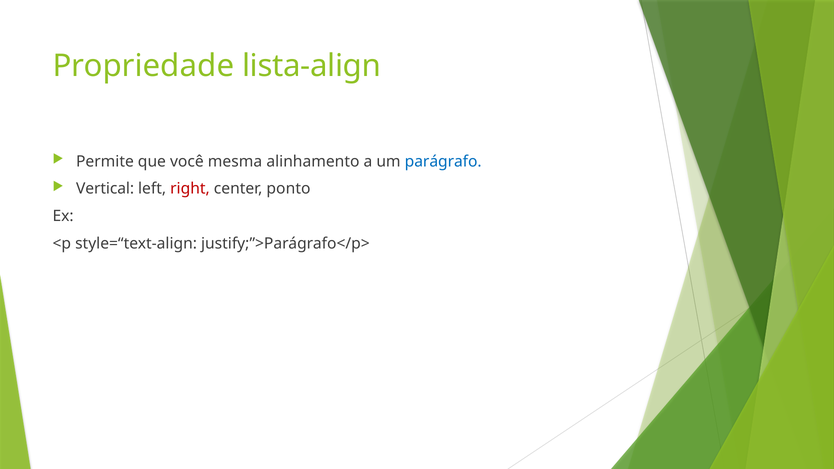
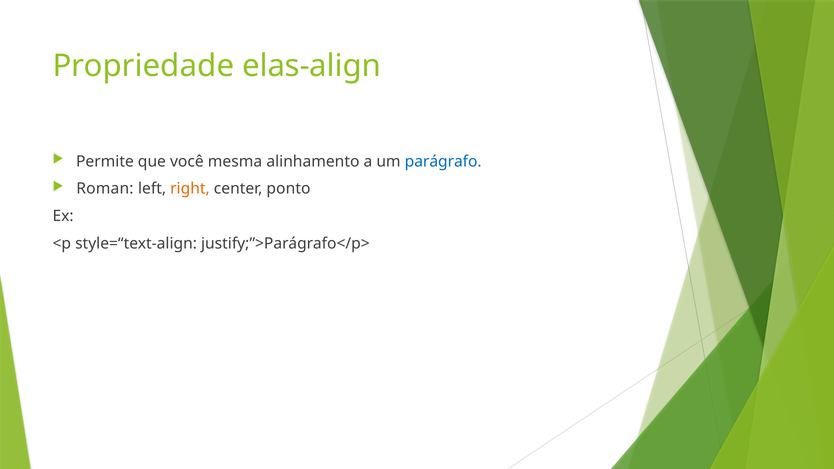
lista-align: lista-align -> elas-align (312, 66)
Vertical: Vertical -> Roman (105, 189)
right colour: red -> orange (190, 189)
